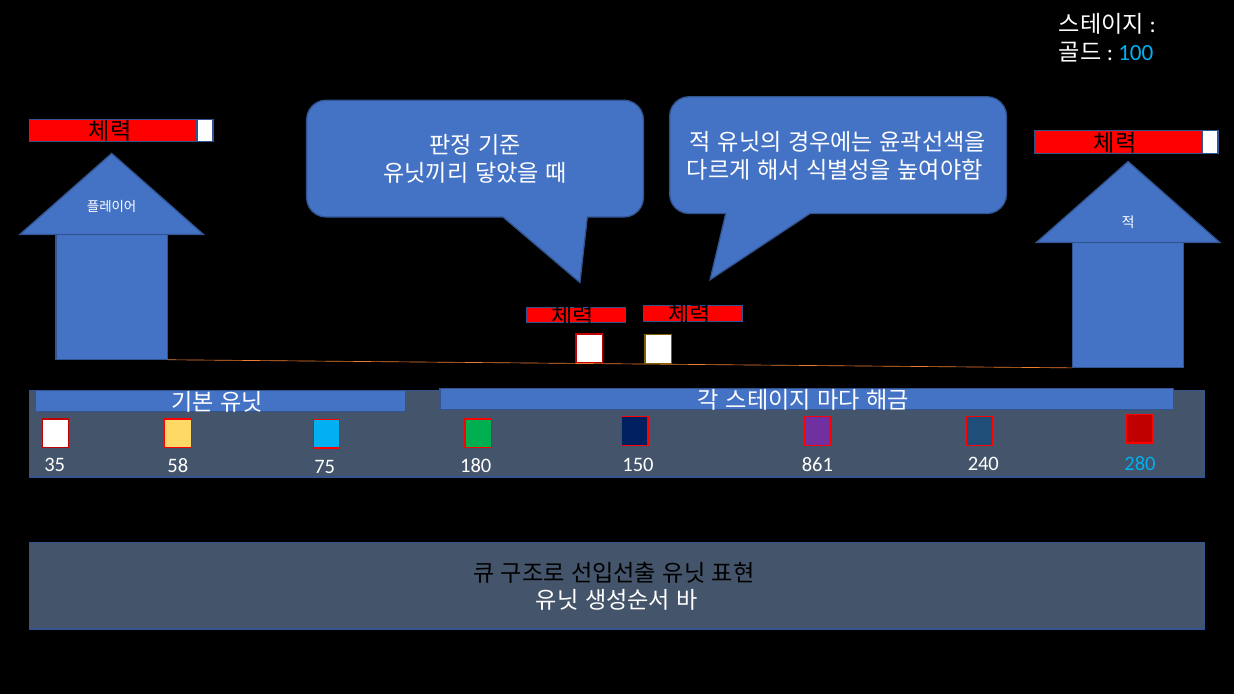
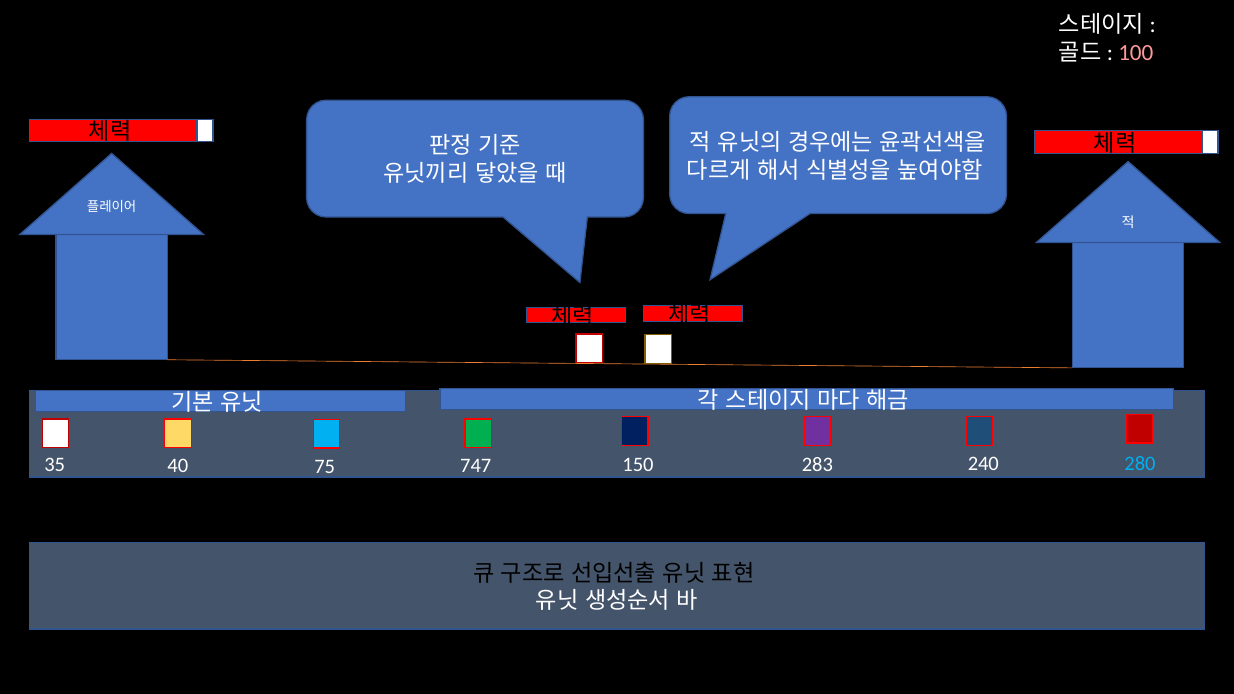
100 colour: light blue -> pink (1136, 53)
58: 58 -> 40 (178, 466)
180: 180 -> 747 (476, 465)
861: 861 -> 283 (817, 464)
